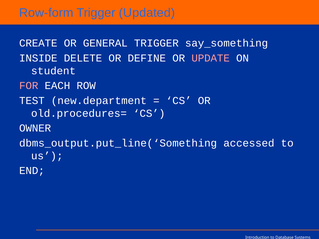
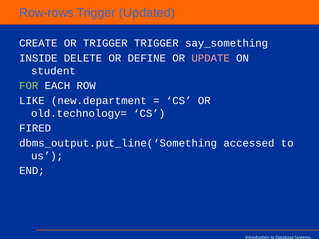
Row-form: Row-form -> Row-rows (46, 13)
OR GENERAL: GENERAL -> TRIGGER (105, 43)
FOR colour: pink -> light green (29, 86)
TEST: TEST -> LIKE (32, 101)
old.procedures=: old.procedures= -> old.technology= (79, 113)
OWNER: OWNER -> FIRED (35, 128)
